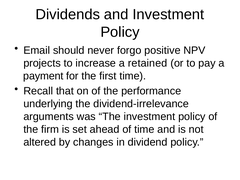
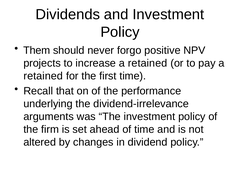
Email: Email -> Them (37, 50)
payment: payment -> retained (43, 76)
